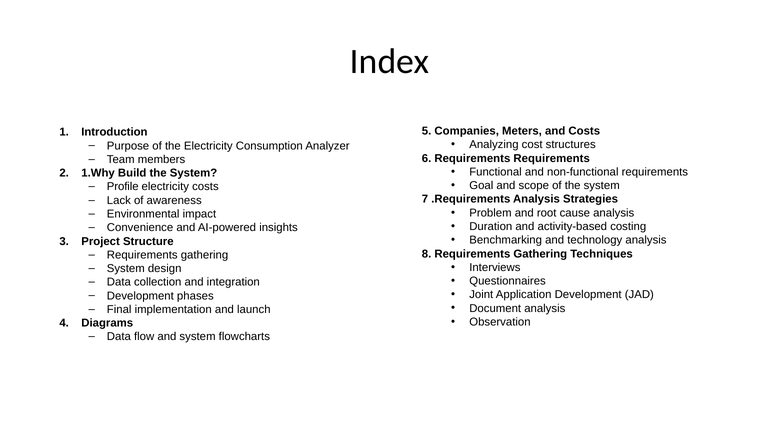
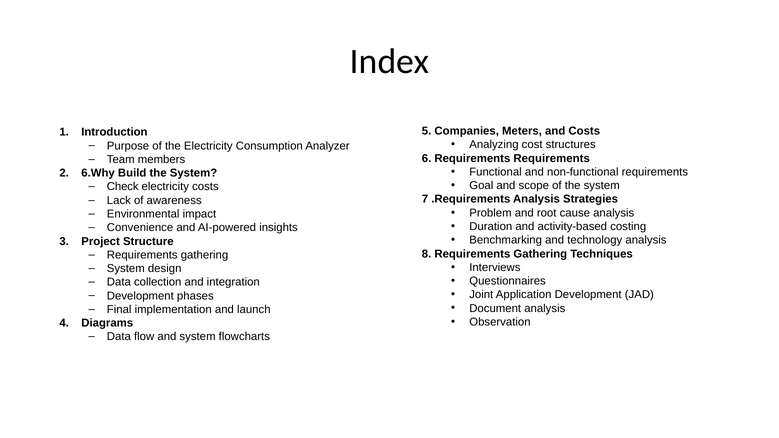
1.Why: 1.Why -> 6.Why (98, 173)
Profile: Profile -> Check (123, 187)
